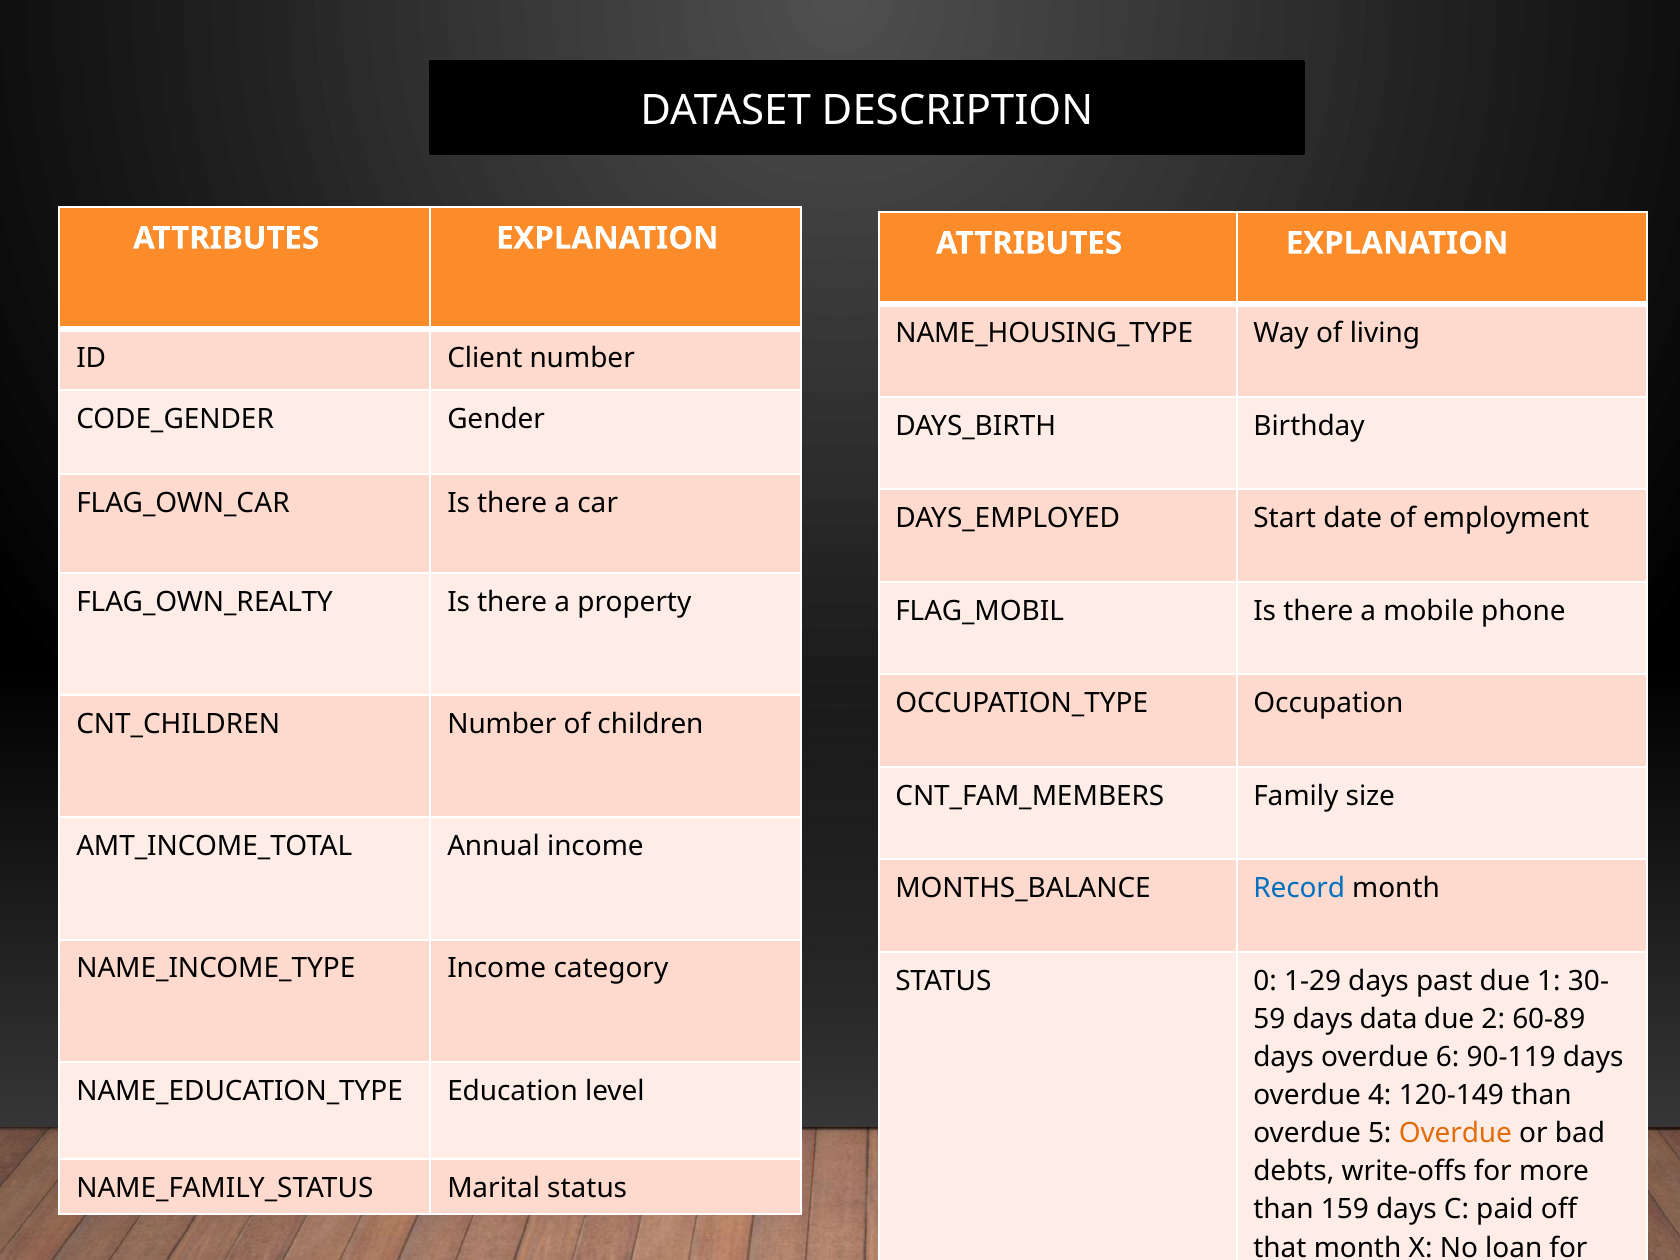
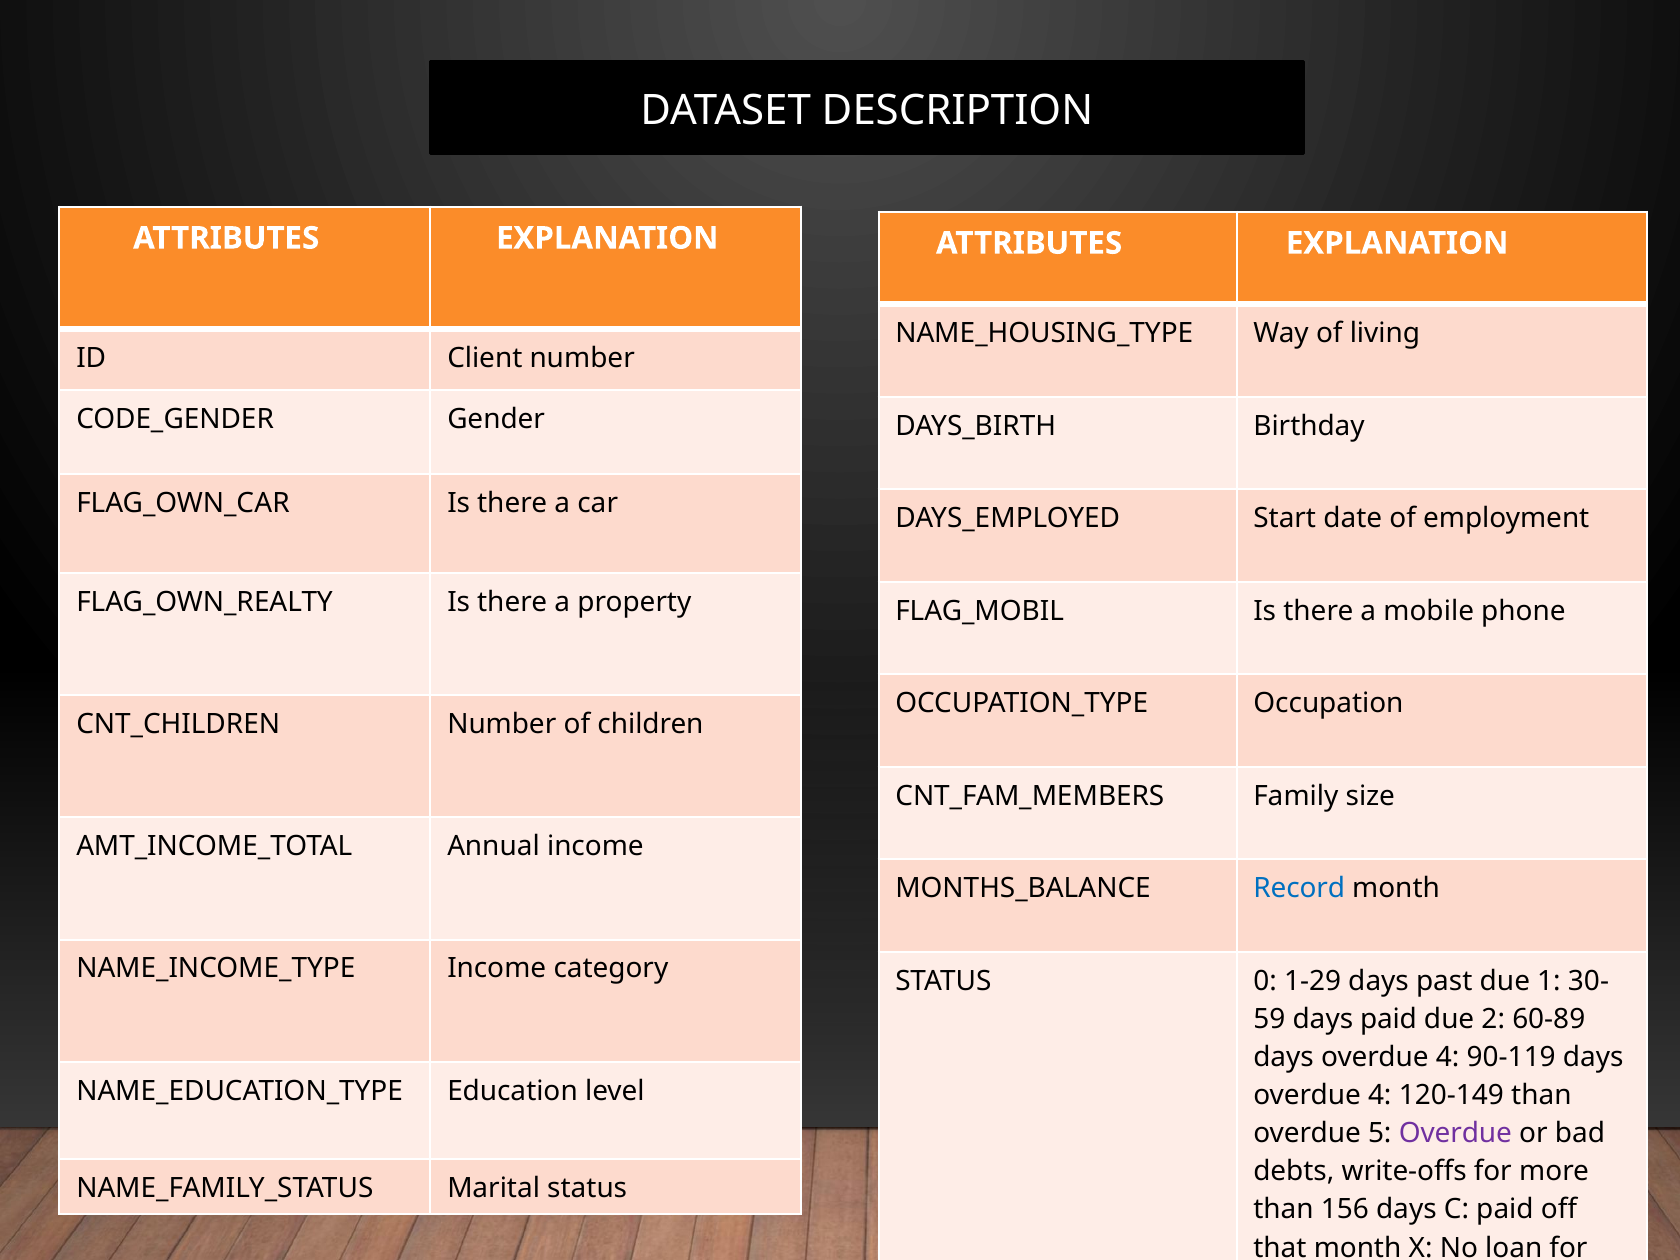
days data: data -> paid (1389, 1019)
6: 6 -> 4 (1448, 1057)
Overdue colour: orange -> purple (1455, 1133)
159: 159 -> 156 (1345, 1210)
